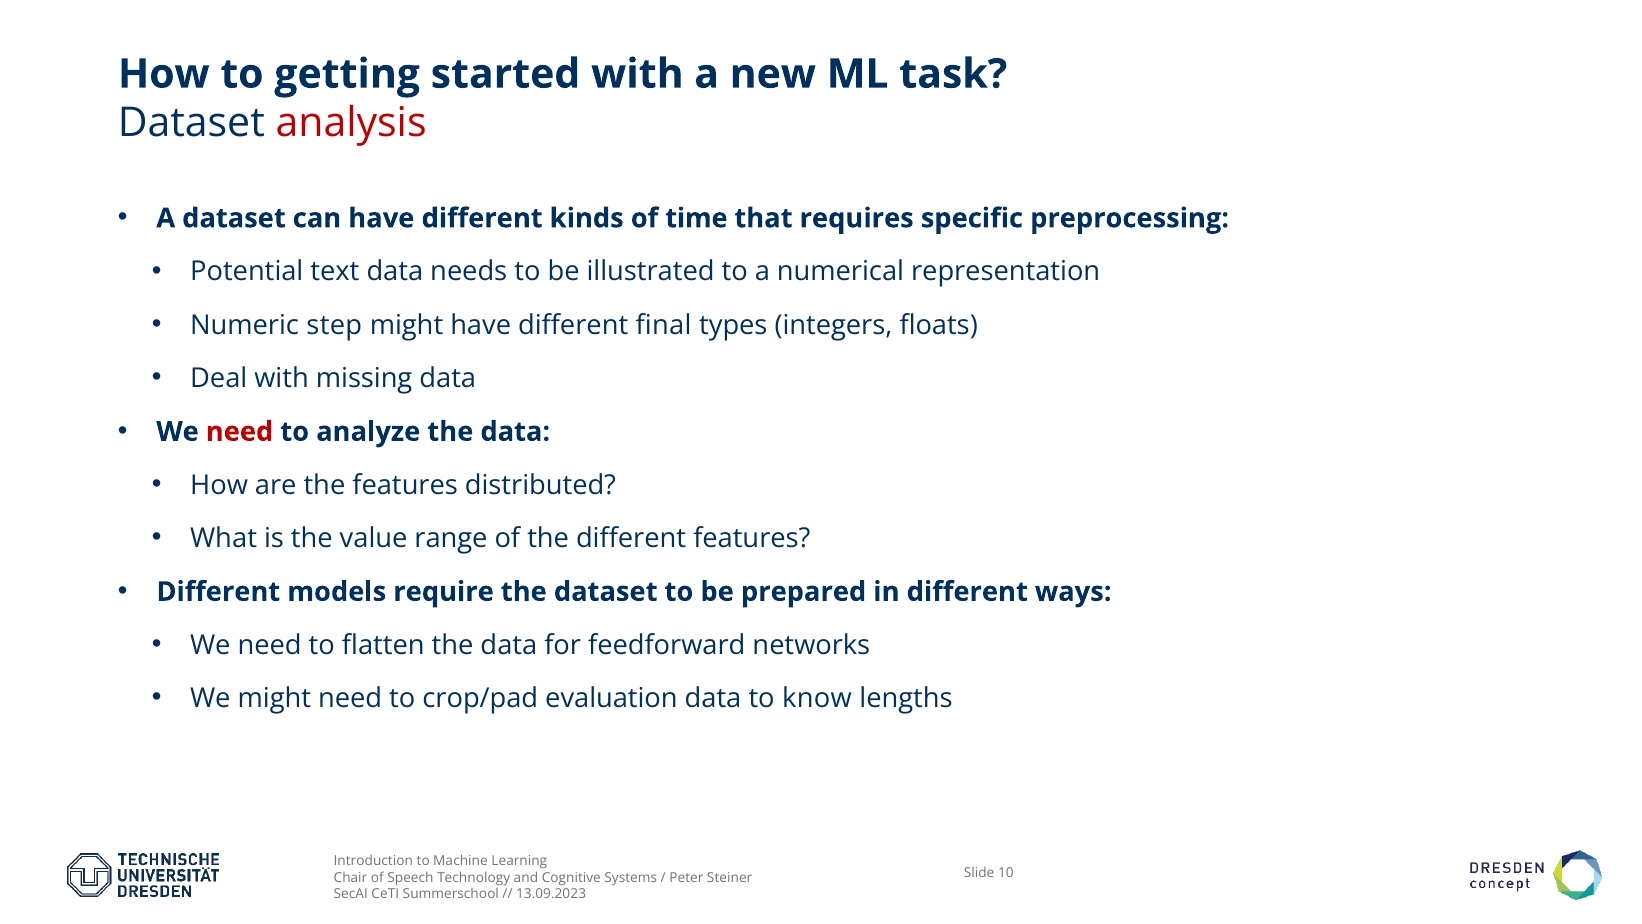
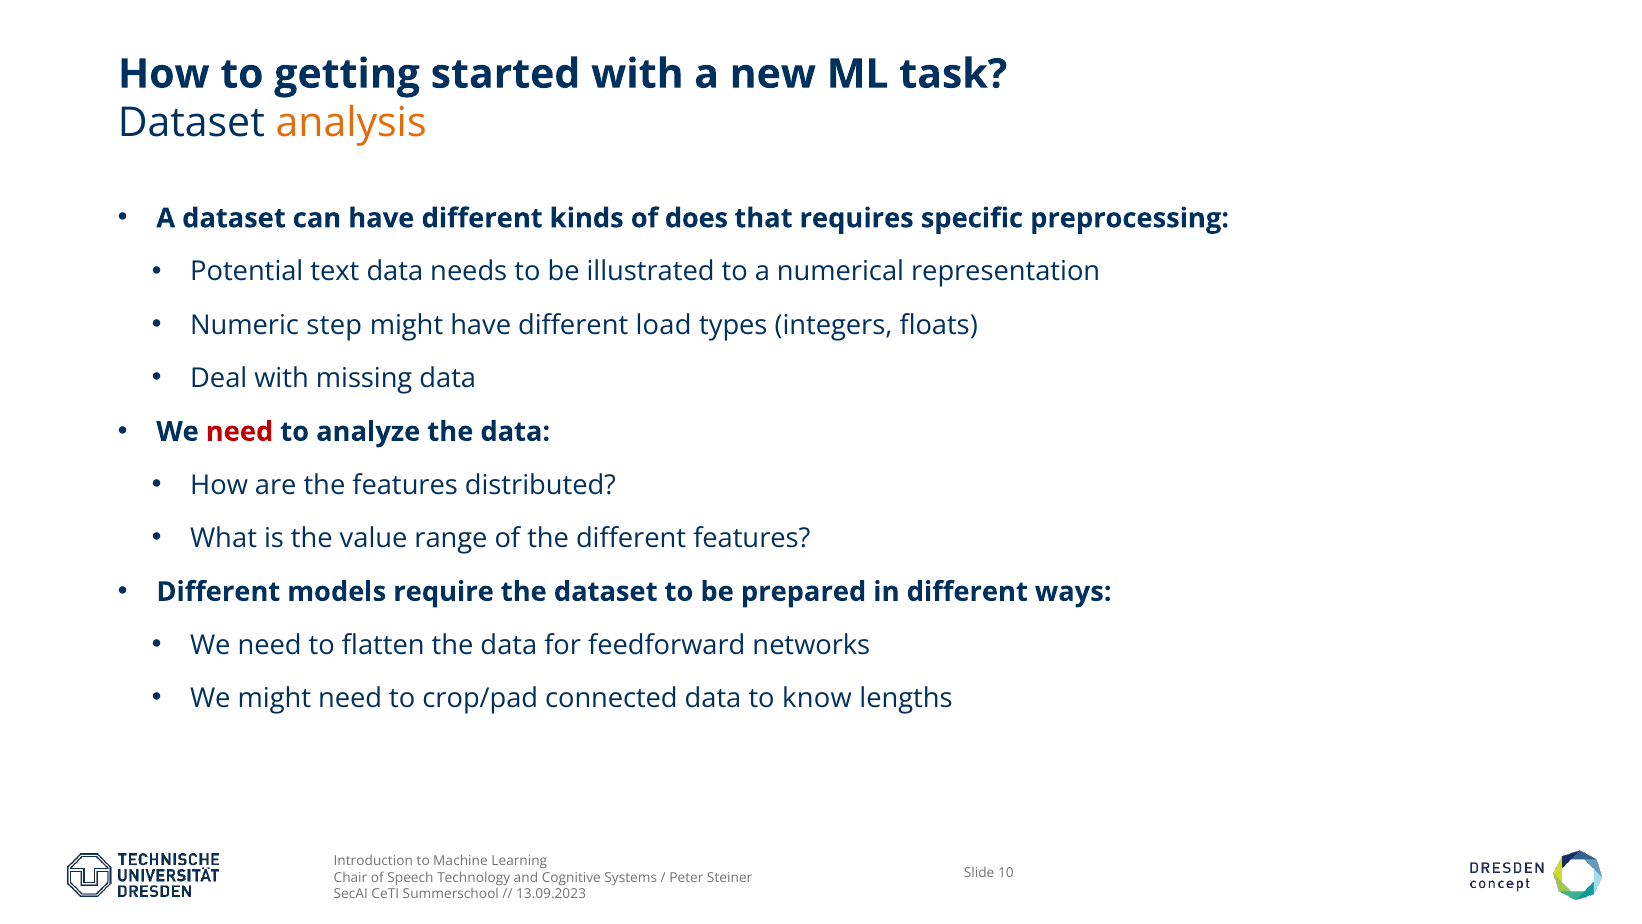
analysis colour: red -> orange (351, 123)
time: time -> does (696, 218)
final: final -> load (664, 325)
evaluation: evaluation -> connected (611, 698)
